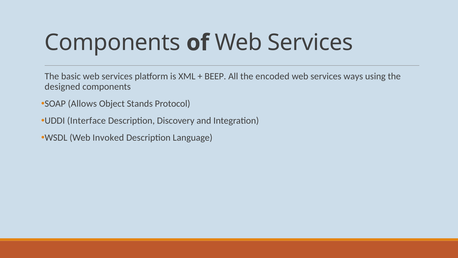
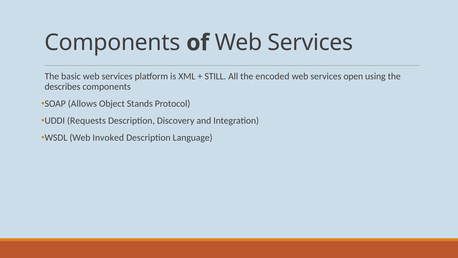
BEEP: BEEP -> STILL (215, 76)
ways: ways -> open (353, 76)
designed: designed -> describes (63, 86)
Interface: Interface -> Requests (86, 120)
